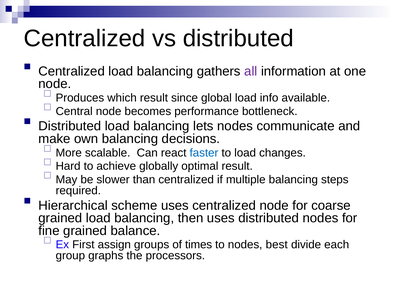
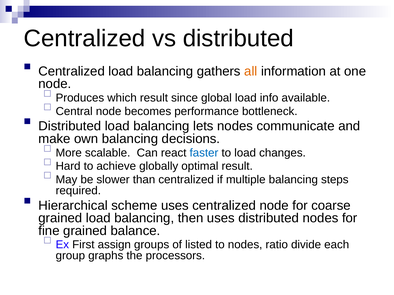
all colour: purple -> orange (251, 71)
times: times -> listed (199, 245)
best: best -> ratio (277, 245)
